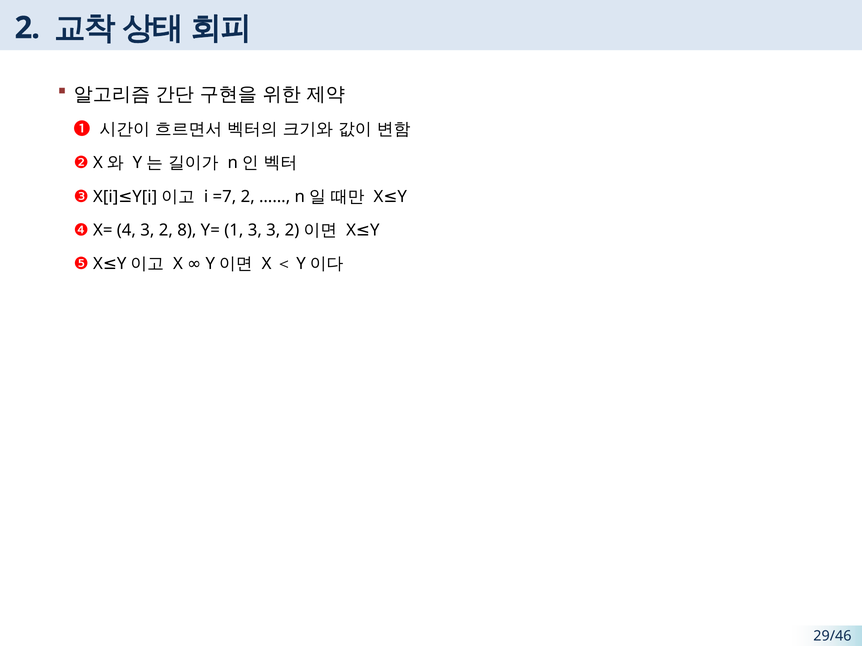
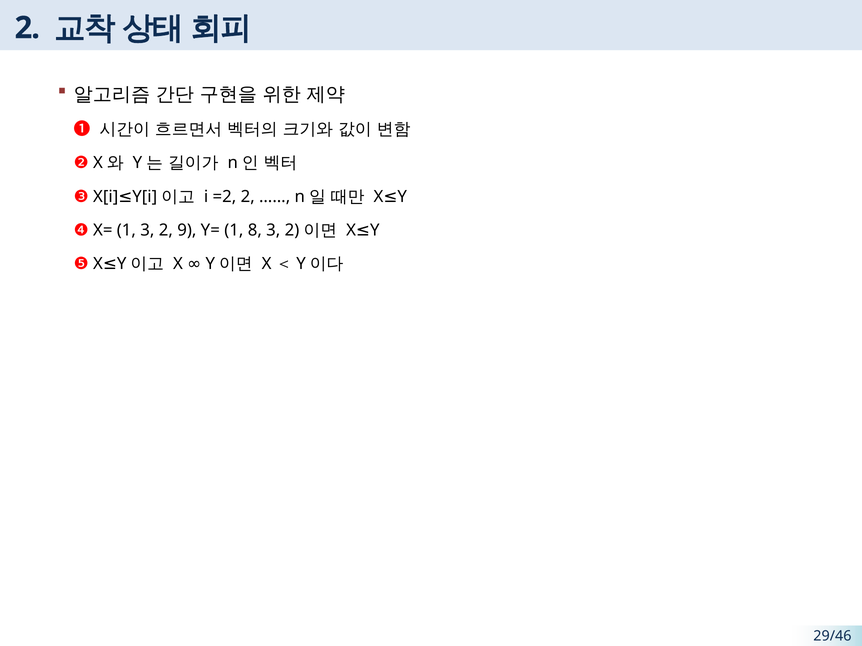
=7: =7 -> =2 (224, 197)
X= 4: 4 -> 1 (126, 230)
8: 8 -> 9 (187, 230)
1 3: 3 -> 8 (255, 230)
